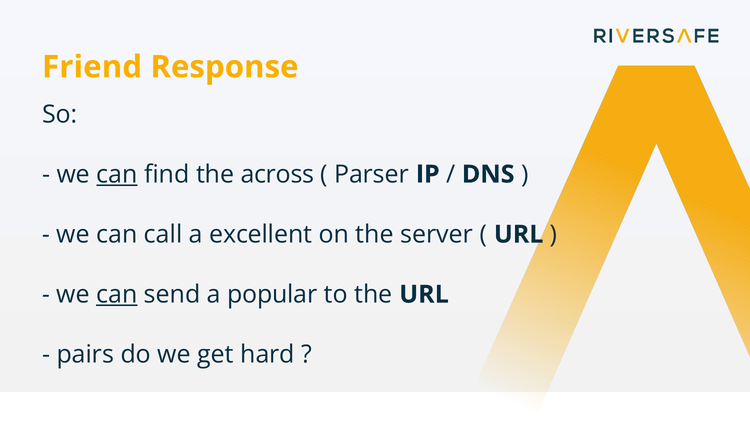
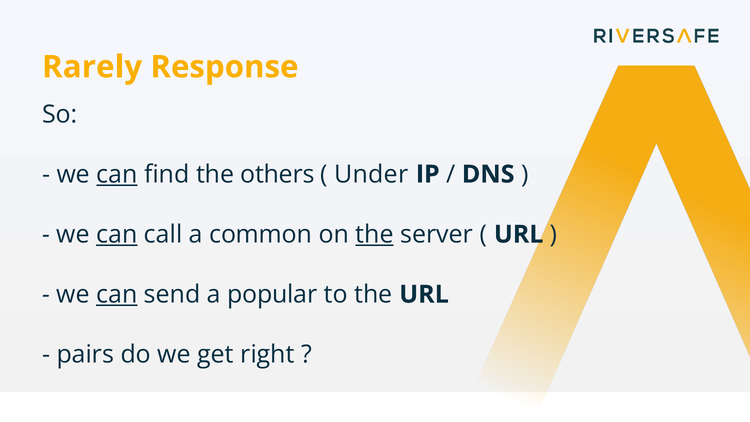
Friend: Friend -> Rarely (92, 67)
across: across -> others (277, 174)
Parser: Parser -> Under (371, 174)
can underline: none -> present (117, 234)
excellent: excellent -> common (261, 234)
the underline: none -> present (375, 234)
hard: hard -> right (267, 354)
